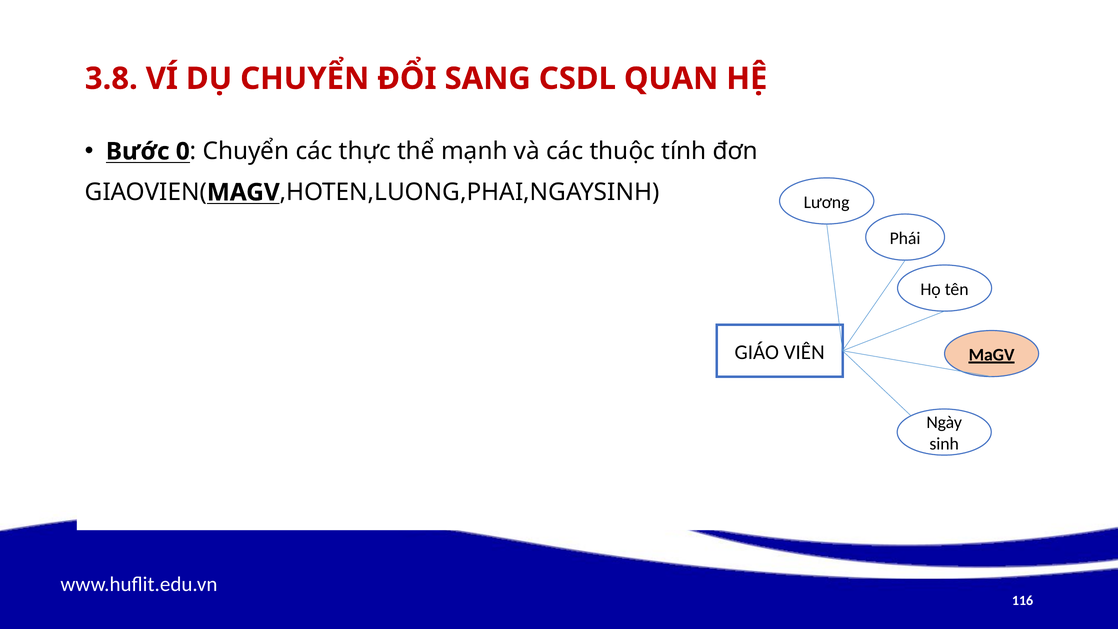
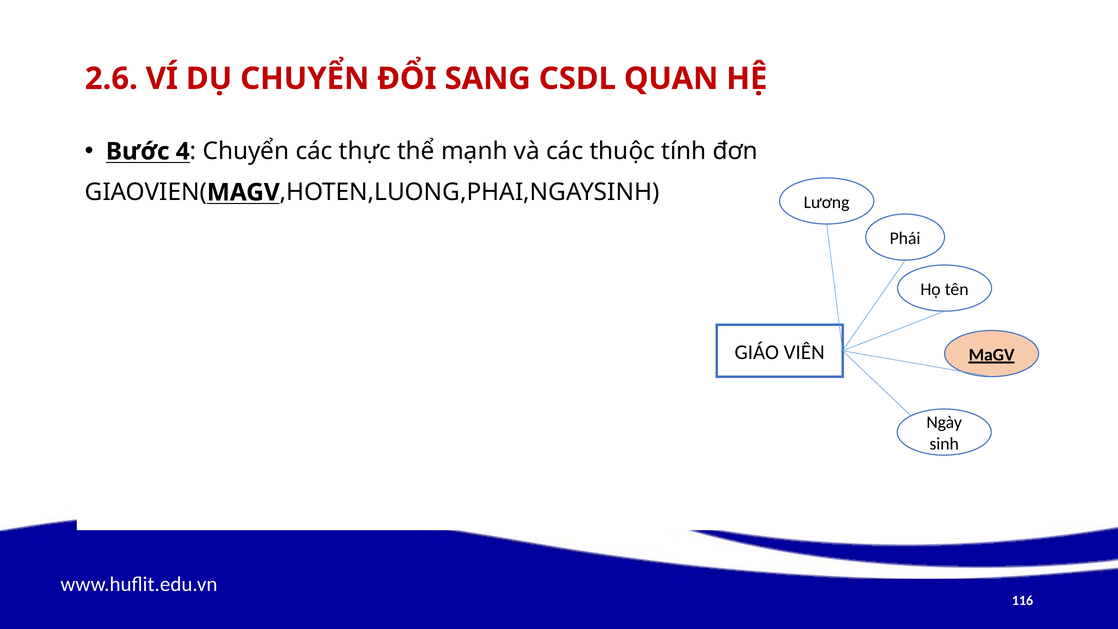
3.8: 3.8 -> 2.6 (111, 79)
0: 0 -> 4 (183, 151)
